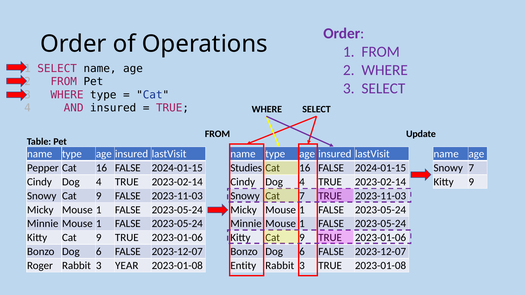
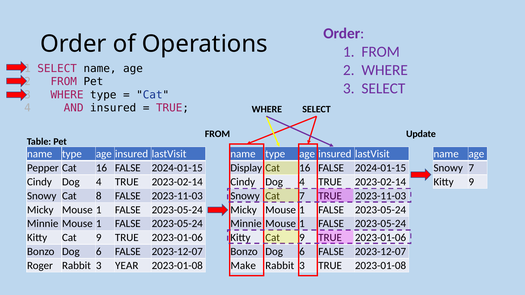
Studies: Studies -> Display (246, 168)
Snowy Cat 9: 9 -> 8 (99, 196)
Entity: Entity -> Make (243, 266)
